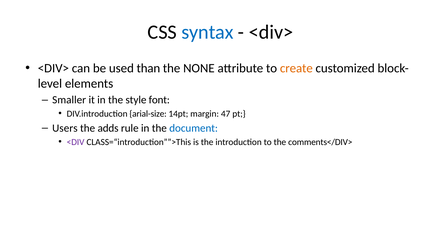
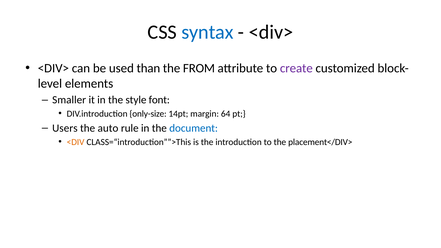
NONE: NONE -> FROM (199, 68)
create colour: orange -> purple (296, 68)
arial-size: arial-size -> only-size (148, 114)
47: 47 -> 64 (226, 114)
adds: adds -> auto (108, 128)
<DIV colour: purple -> orange (76, 142)
comments</DIV>: comments</DIV> -> placement</DIV> (320, 142)
